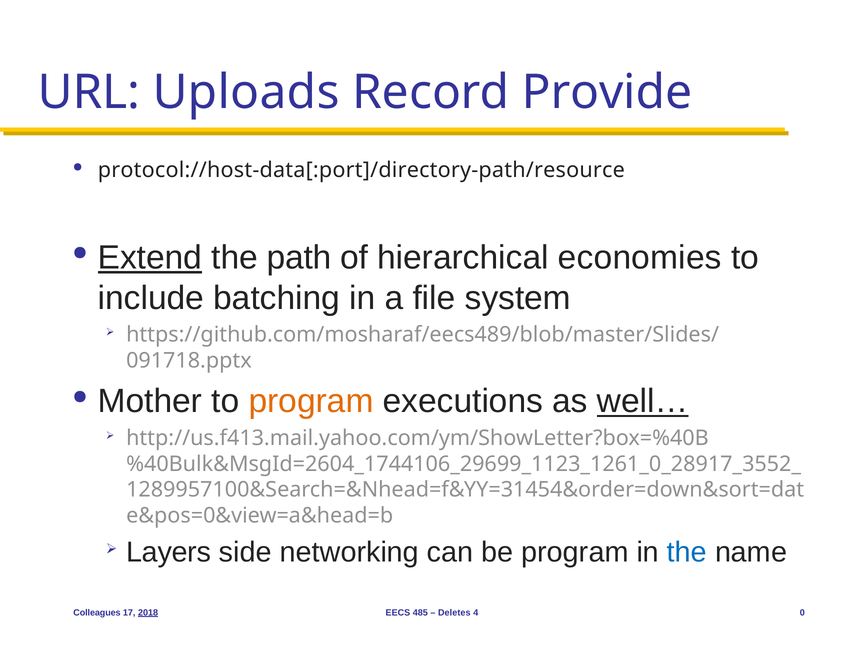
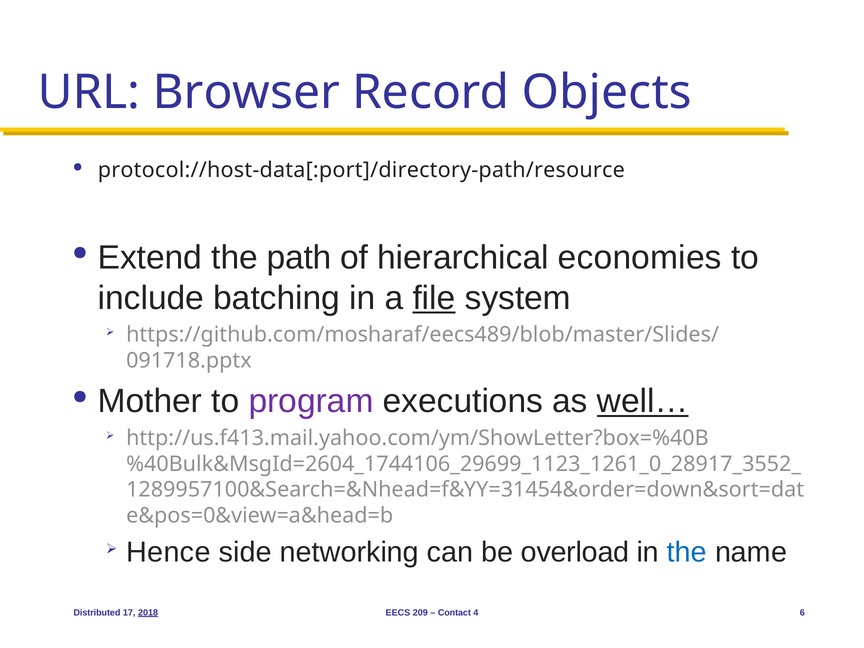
Uploads: Uploads -> Browser (246, 93)
Provide: Provide -> Objects (607, 93)
Extend underline: present -> none (150, 258)
file underline: none -> present (434, 298)
program colour: orange -> purple (311, 401)
Layers: Layers -> Hence (168, 552)
be program: program -> overload (575, 552)
Colleagues: Colleagues -> Distributed (97, 613)
485: 485 -> 209 (420, 613)
Deletes: Deletes -> Contact (454, 613)
0: 0 -> 6 (802, 613)
